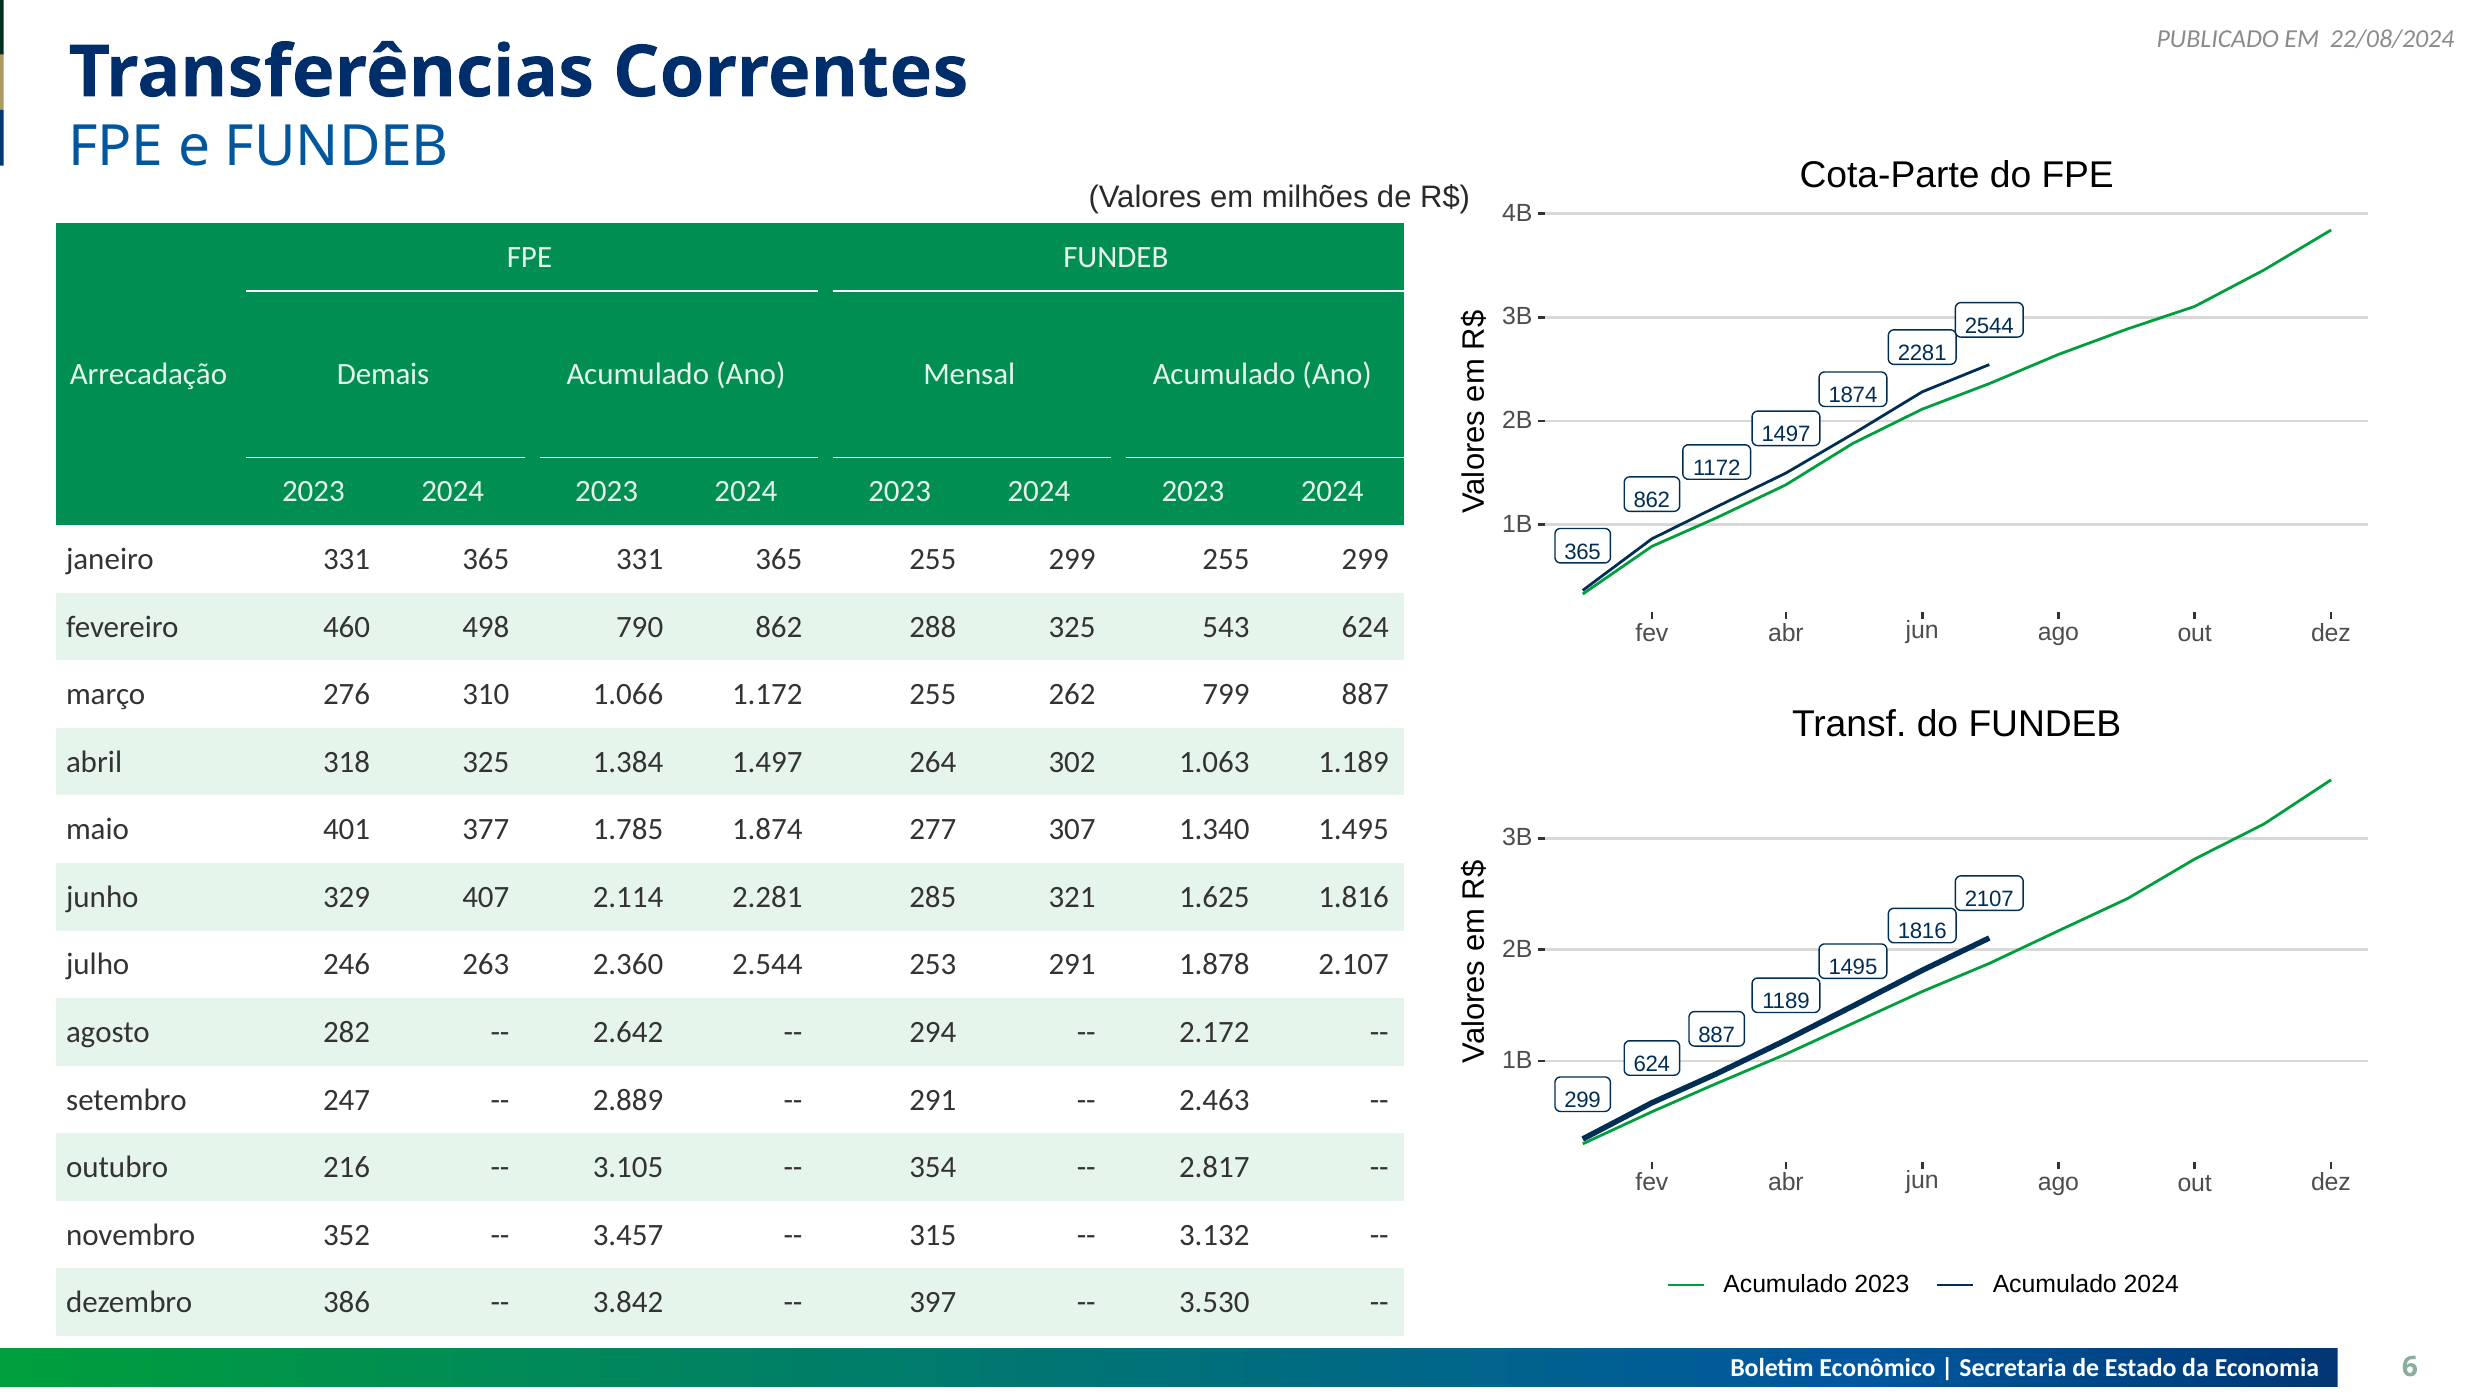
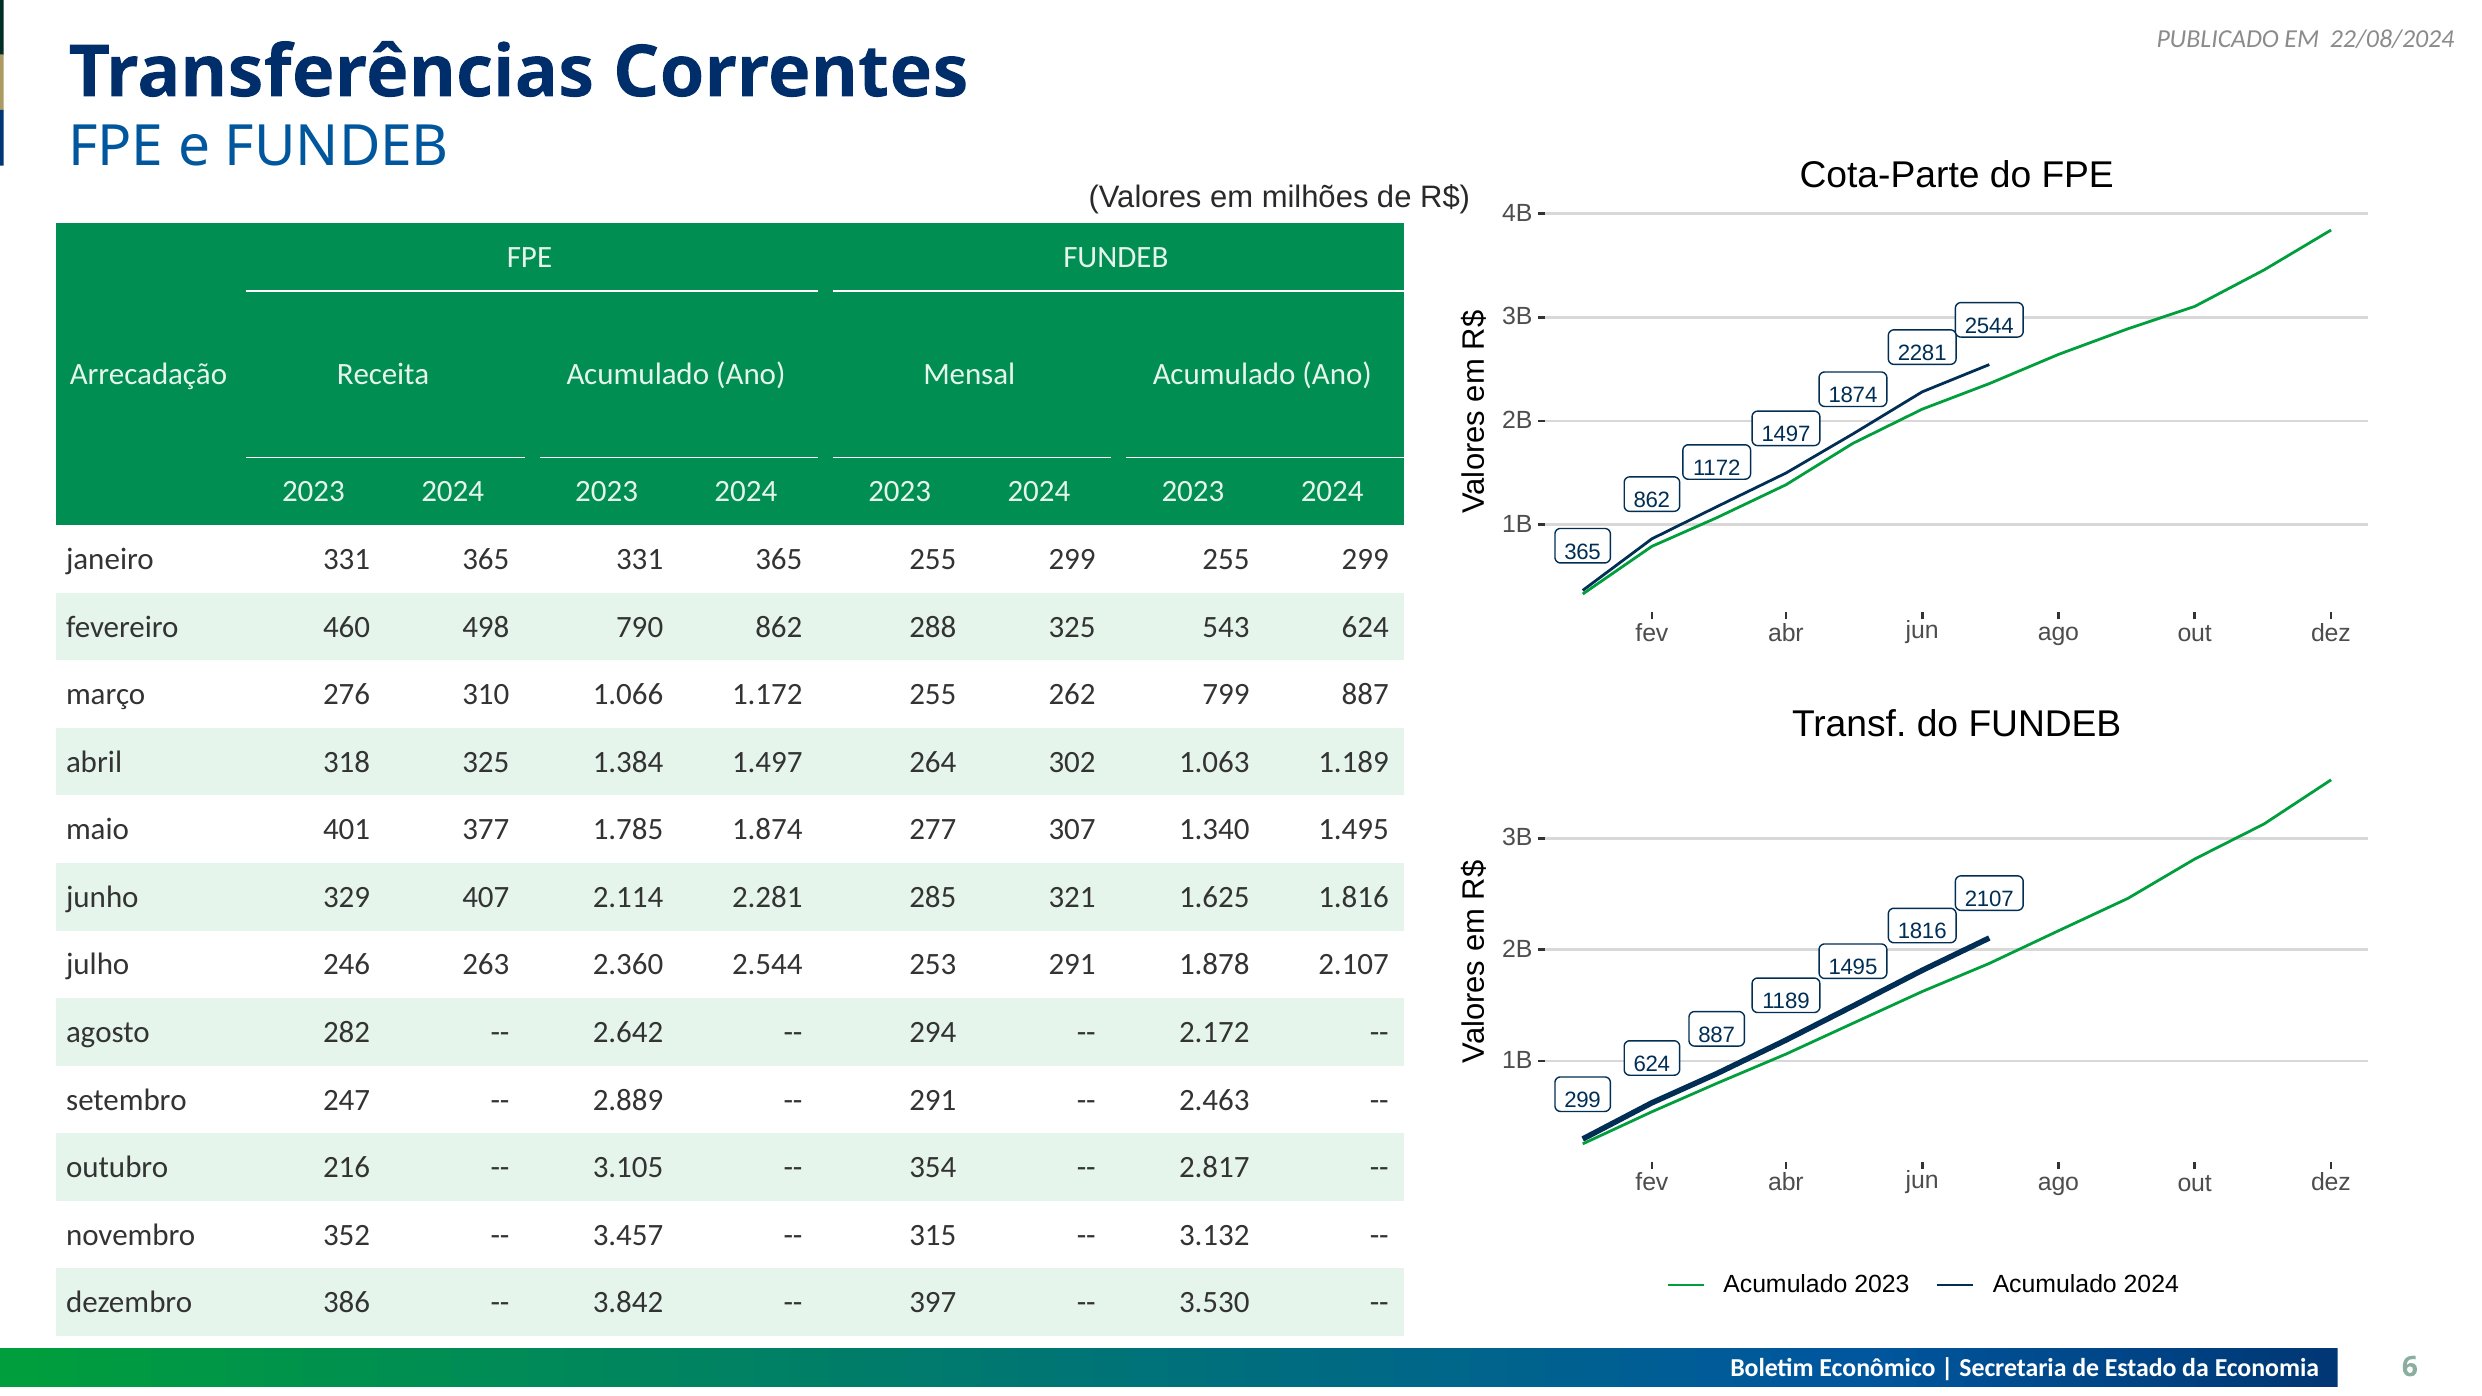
Demais: Demais -> Receita (383, 375)
